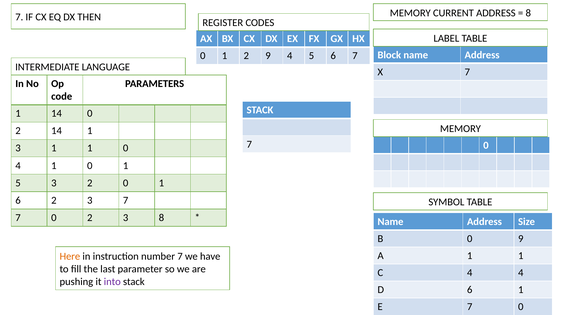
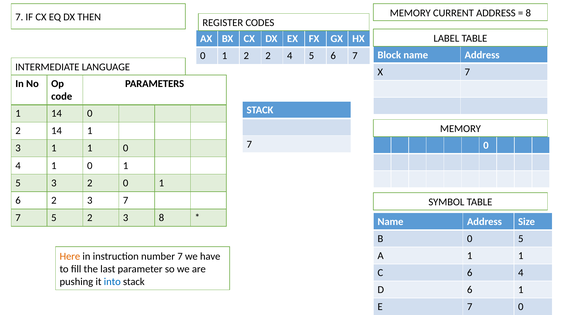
2 9: 9 -> 2 (268, 56)
0: 0 -> 5 (54, 218)
0 9: 9 -> 5 (521, 239)
C 4: 4 -> 6 (470, 273)
into colour: purple -> blue (112, 282)
